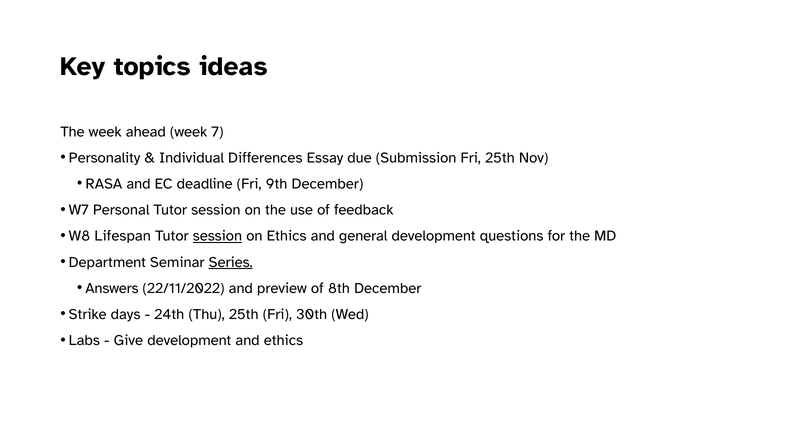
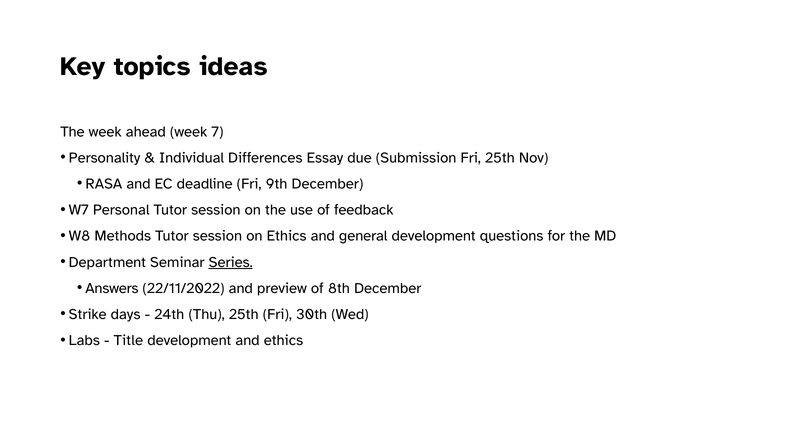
Lifespan: Lifespan -> Methods (123, 236)
session underline: present -> none (217, 236)
Give: Give -> Title (128, 340)
